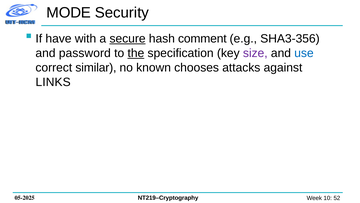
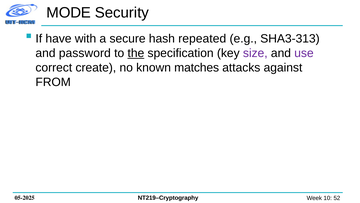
secure underline: present -> none (128, 39)
comment: comment -> repeated (202, 39)
SHA3-356: SHA3-356 -> SHA3-313 (290, 39)
use colour: blue -> purple (304, 53)
similar: similar -> create (96, 67)
chooses: chooses -> matches (197, 67)
LINKS: LINKS -> FROM (53, 82)
